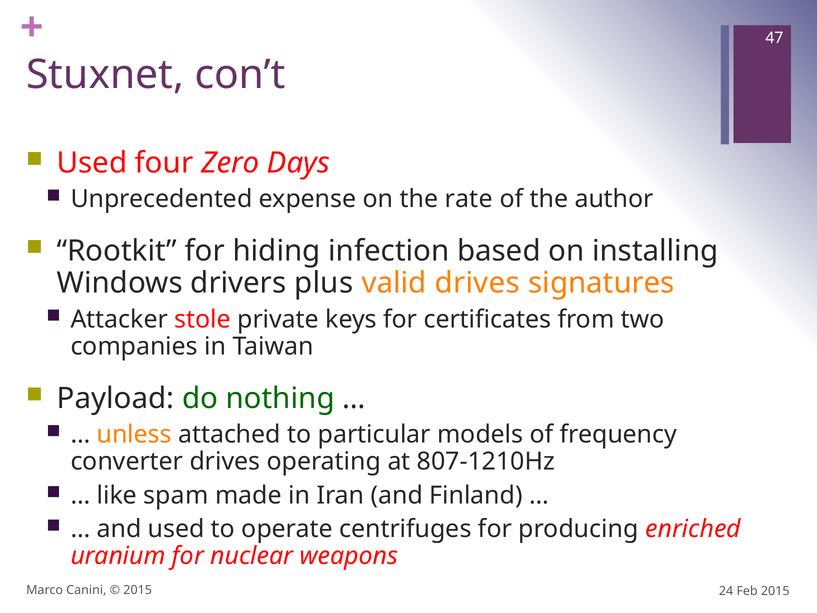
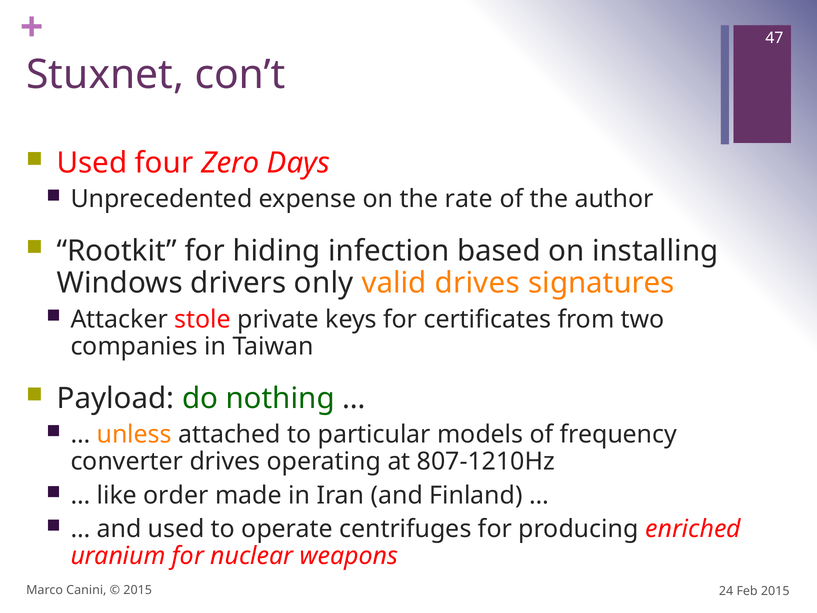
plus: plus -> only (324, 283)
spam: spam -> order (176, 495)
